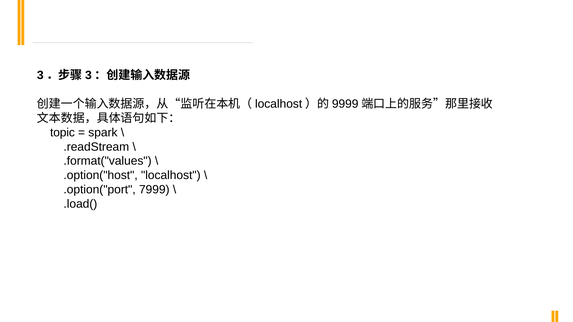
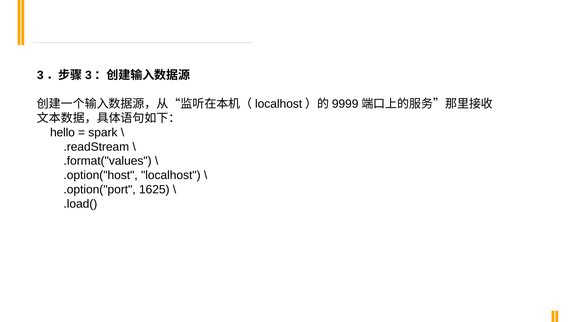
topic: topic -> hello (62, 133)
7999: 7999 -> 1625 (154, 190)
